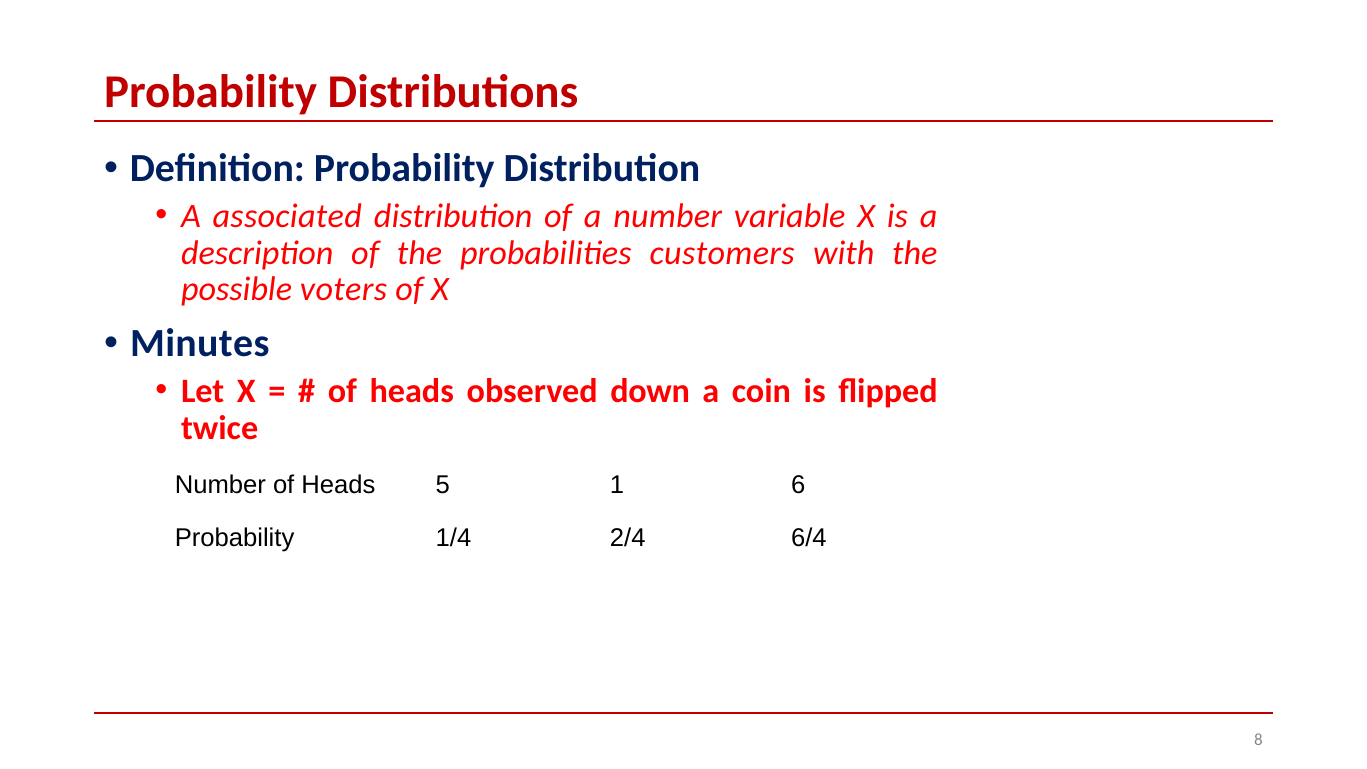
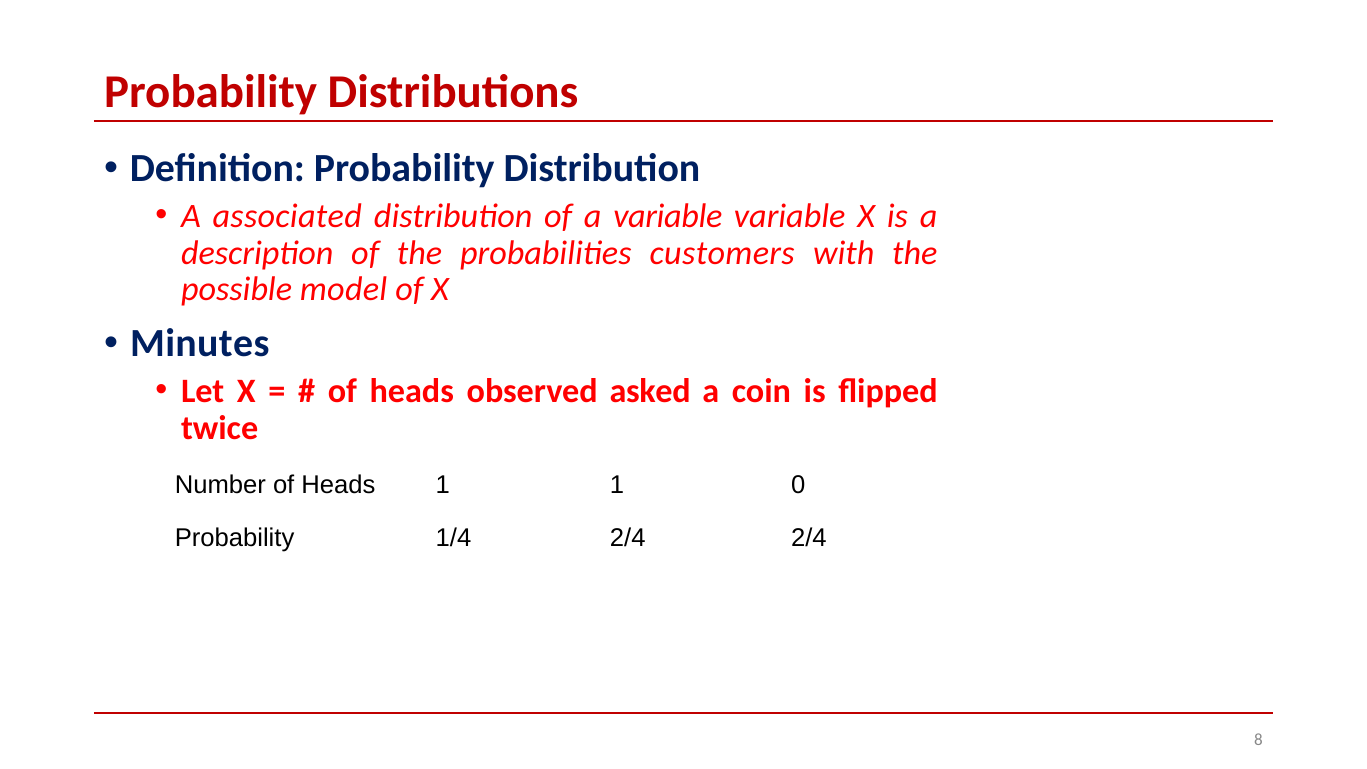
a number: number -> variable (668, 216)
voters: voters -> model (344, 290)
down: down -> asked (650, 391)
Heads 5: 5 -> 1 (443, 485)
6: 6 -> 0 (798, 485)
2/4 6/4: 6/4 -> 2/4 (809, 538)
